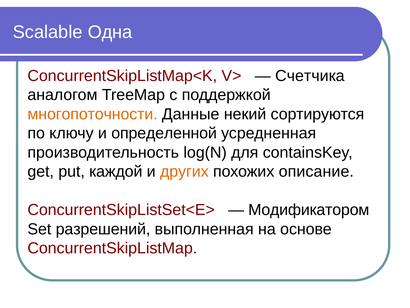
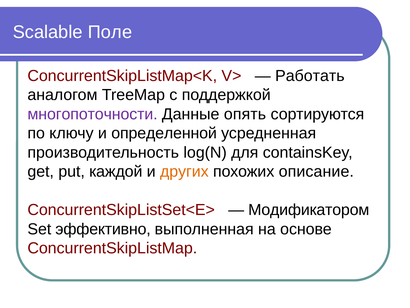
Одна: Одна -> Поле (110, 32)
Счетчика: Счетчика -> Работать (310, 76)
многопоточности colour: orange -> purple (93, 114)
некий: некий -> опять (245, 114)
разрешений: разрешений -> эффективно (103, 229)
